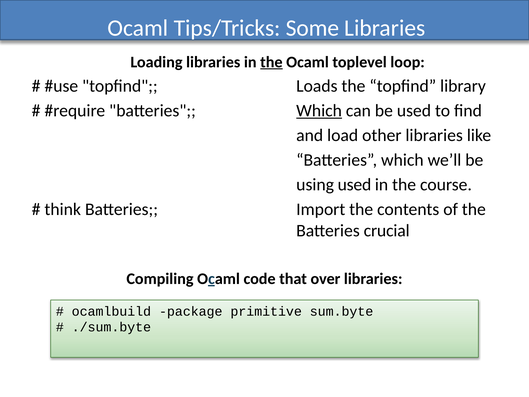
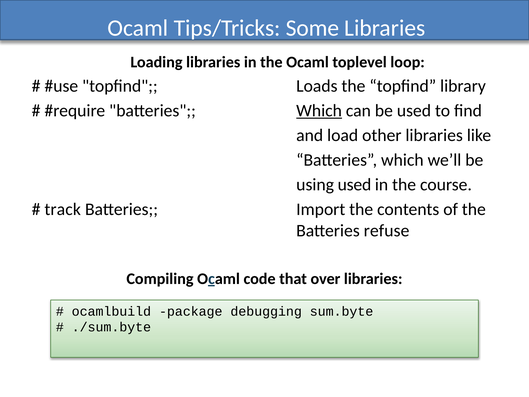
the underline: present -> none (271, 62)
think: think -> track (63, 209)
crucial: crucial -> refuse (387, 230)
primitive: primitive -> debugging (266, 311)
